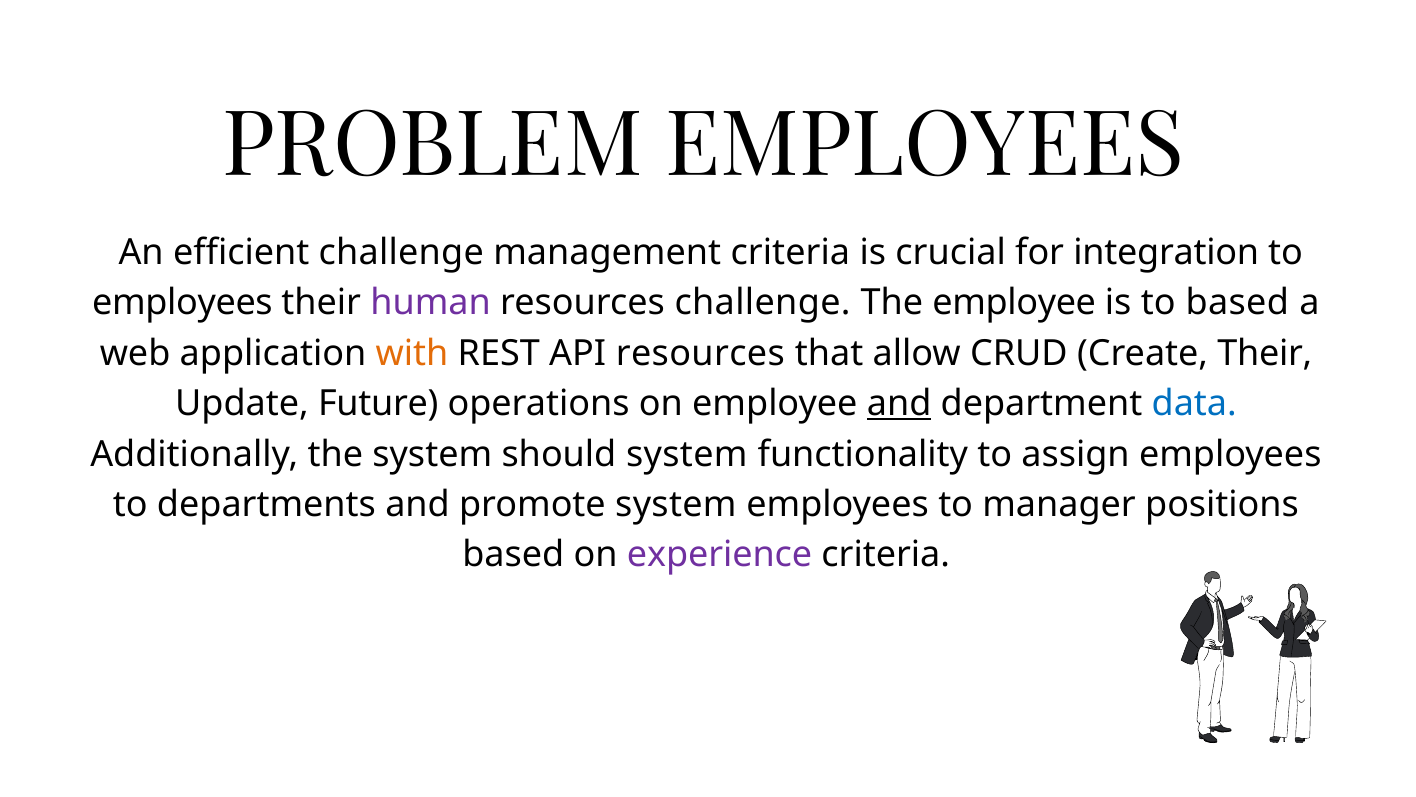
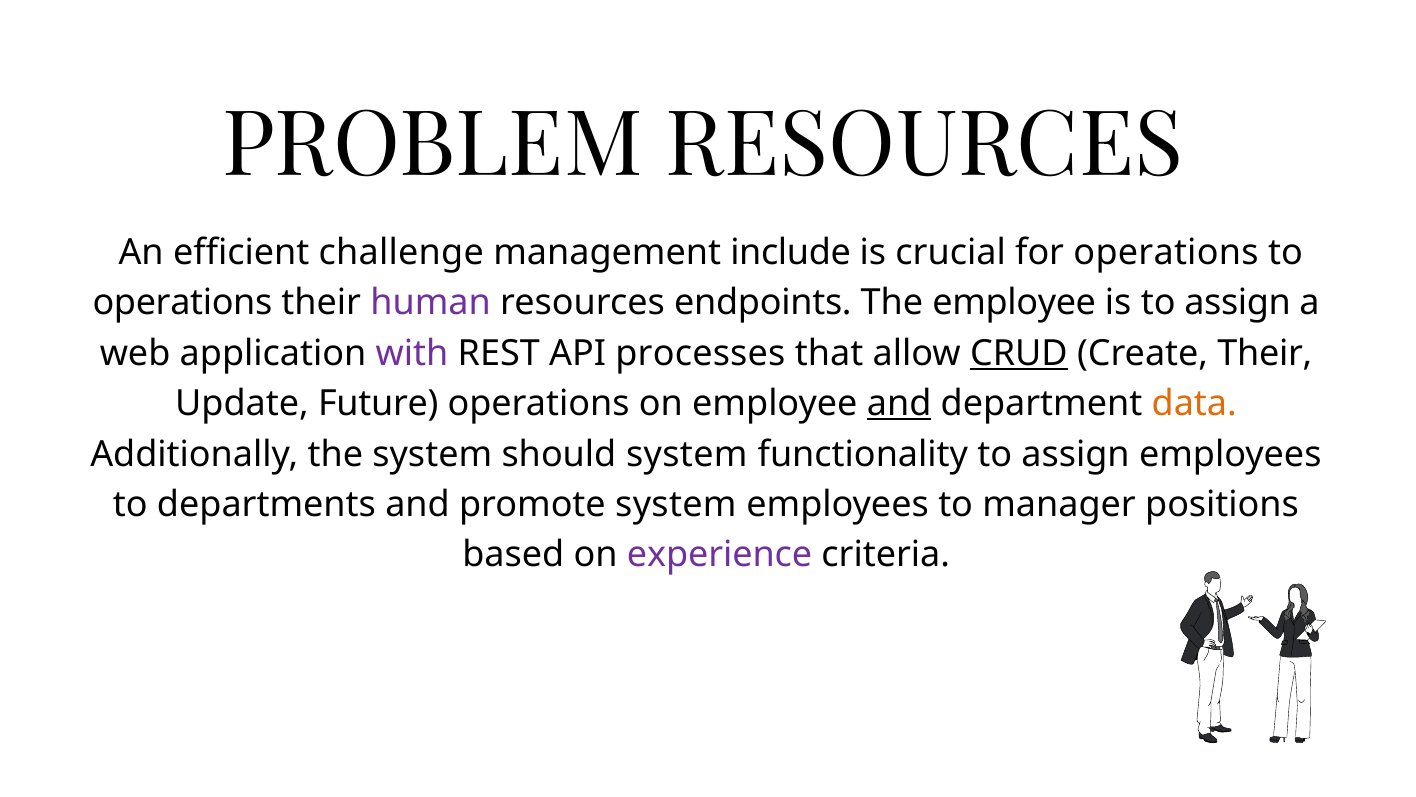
PROBLEM EMPLOYEES: EMPLOYEES -> RESOURCES (924, 145)
management criteria: criteria -> include (791, 252)
for integration: integration -> operations (1166, 252)
employees: employees -> operations (182, 303)
resources challenge: challenge -> endpoints (763, 303)
is to based: based -> assign (1238, 303)
with colour: orange -> purple (412, 353)
API resources: resources -> processes (700, 353)
CRUD underline: none -> present (1019, 353)
data colour: blue -> orange (1194, 403)
